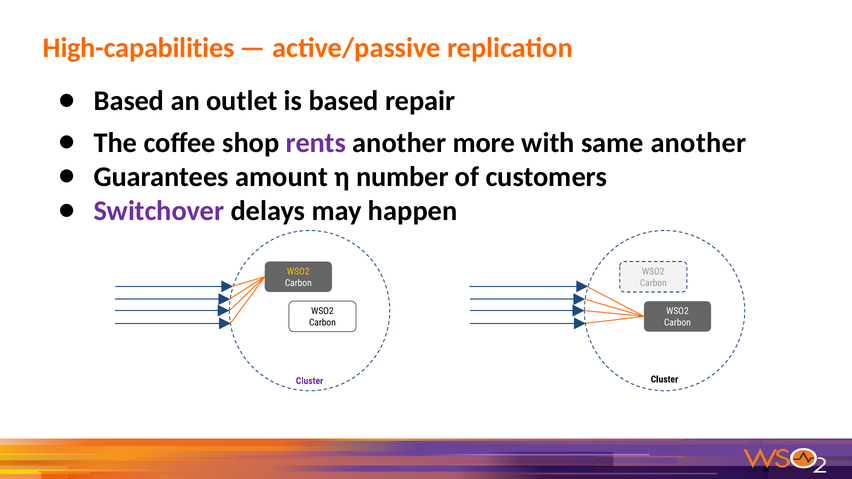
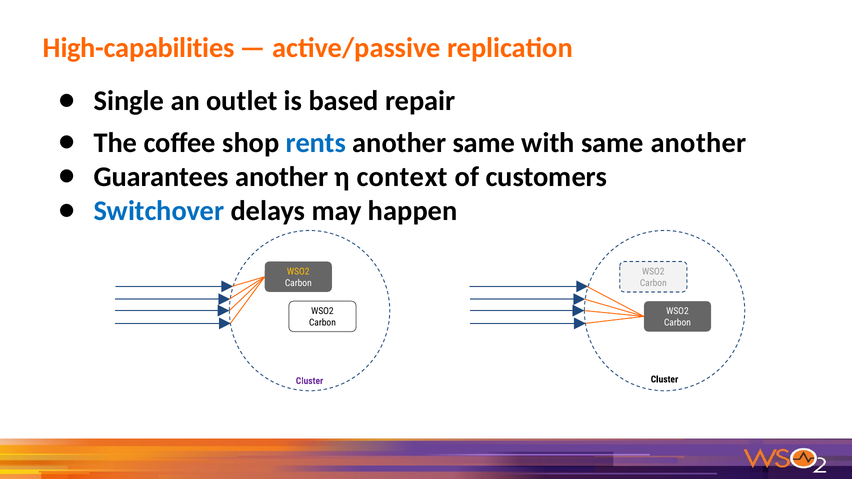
Based: Based -> Single (129, 101)
rents colour: purple -> blue (316, 143)
another more: more -> same (484, 143)
Guarantees amount: amount -> another (282, 177)
number: number -> context (402, 177)
Switchover colour: purple -> blue (159, 211)
